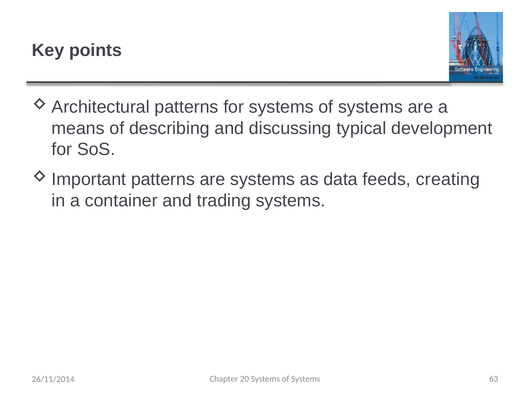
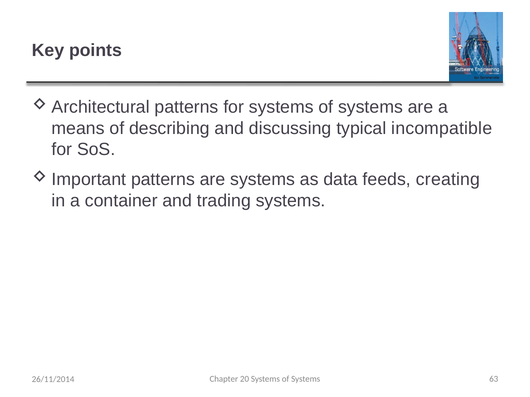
development: development -> incompatible (442, 128)
